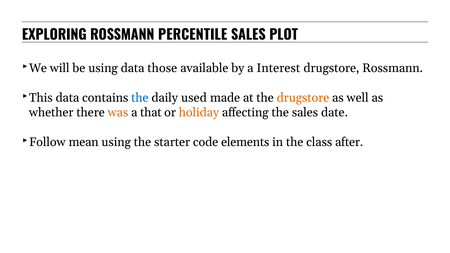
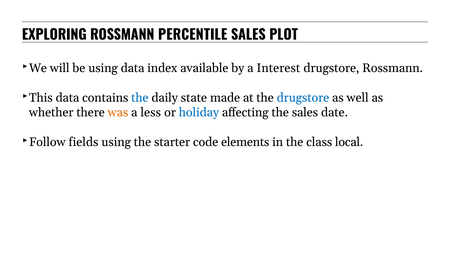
those: those -> index (162, 68)
used: used -> state (194, 98)
drugstore colour: orange -> blue (303, 98)
that: that -> less (151, 112)
holiday colour: orange -> blue (199, 112)
mean: mean -> fields (84, 142)
after: after -> local (349, 142)
